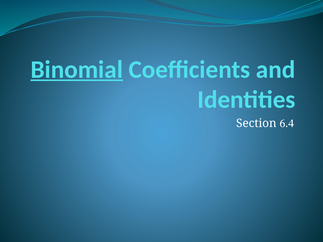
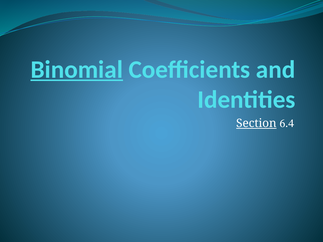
Section underline: none -> present (256, 123)
